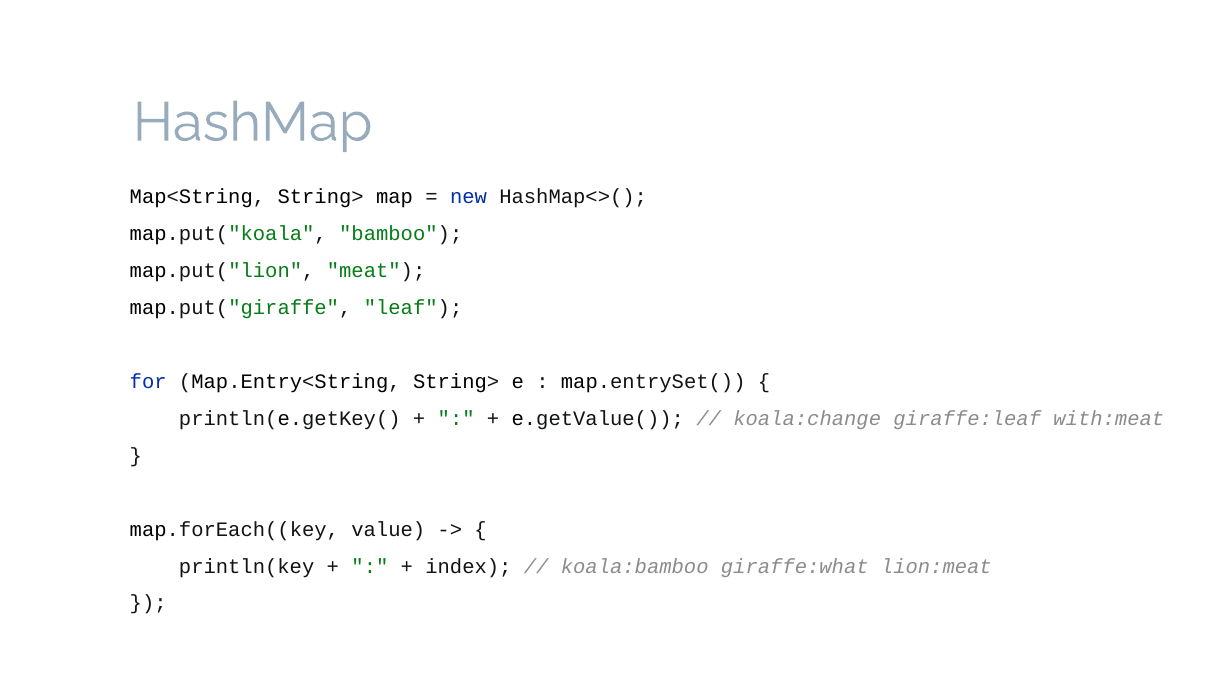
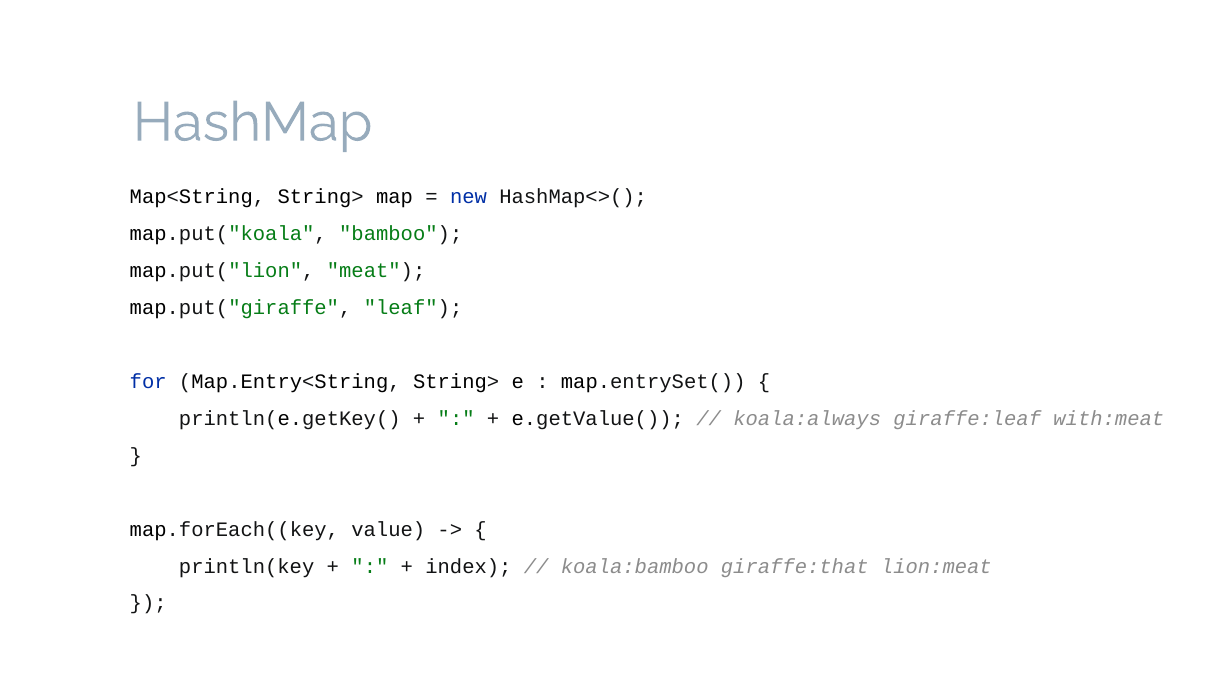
koala:change: koala:change -> koala:always (807, 418)
giraffe:what: giraffe:what -> giraffe:that (795, 566)
